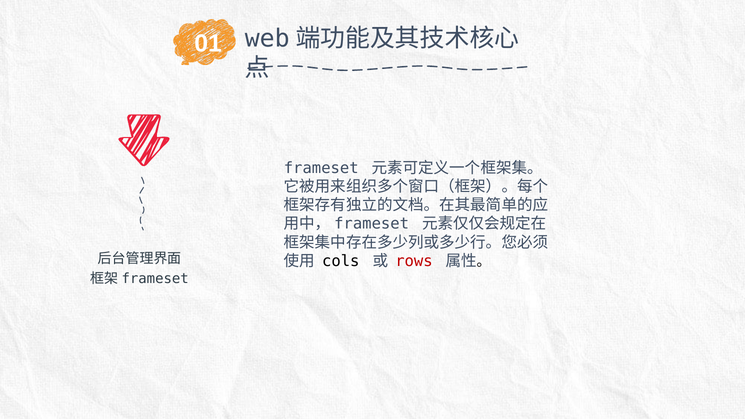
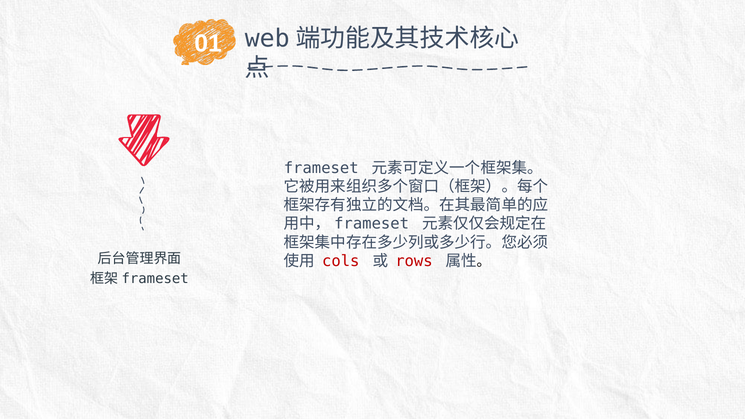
cols colour: black -> red (341, 261)
